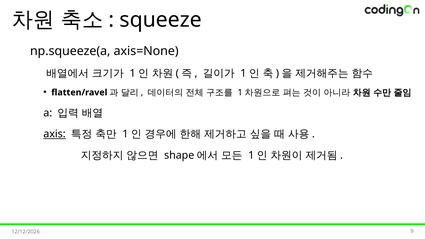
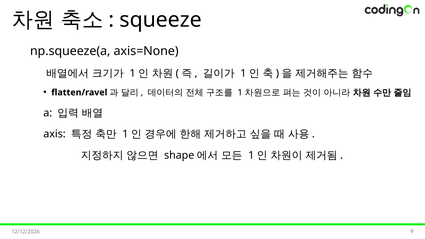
axis underline: present -> none (55, 134)
